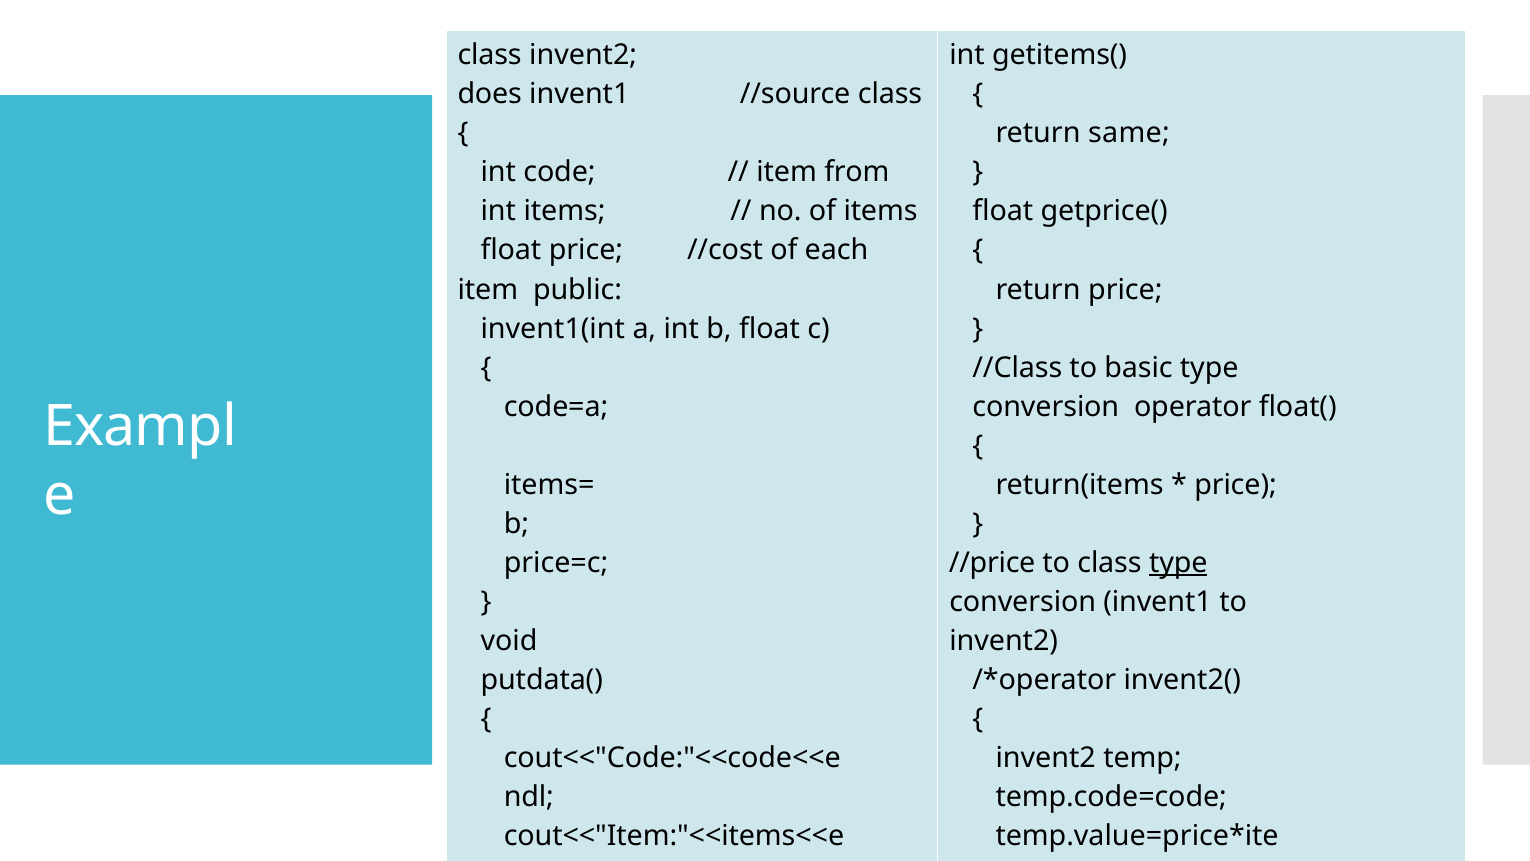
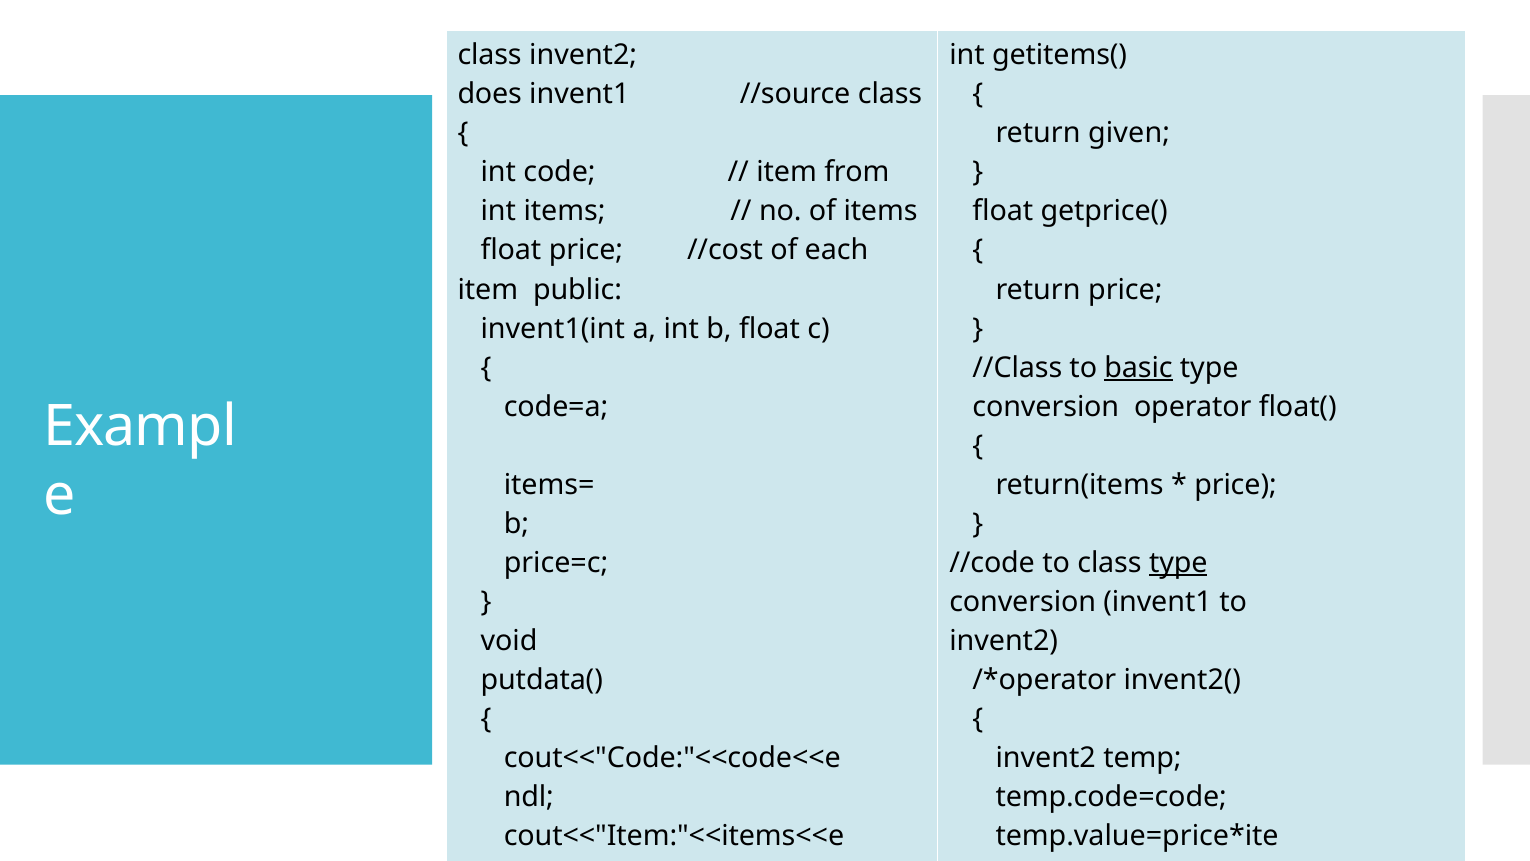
same: same -> given (1129, 133)
basic underline: none -> present (1139, 368)
//price: //price -> //code (992, 563)
